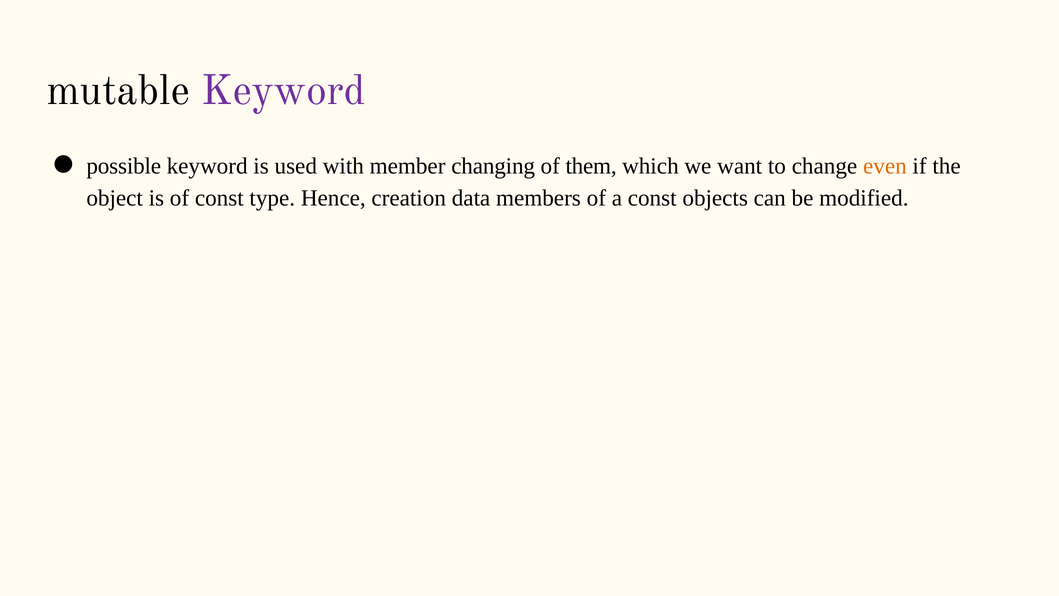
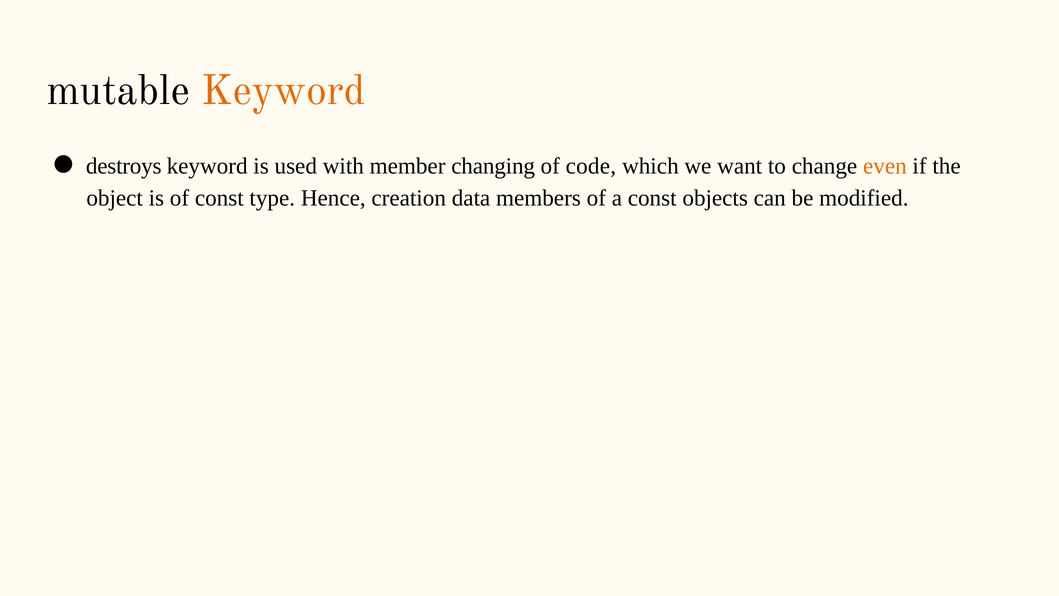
Keyword colour: purple -> orange (283, 90)
possible: possible -> destroys (124, 166)
them: them -> code (591, 166)
